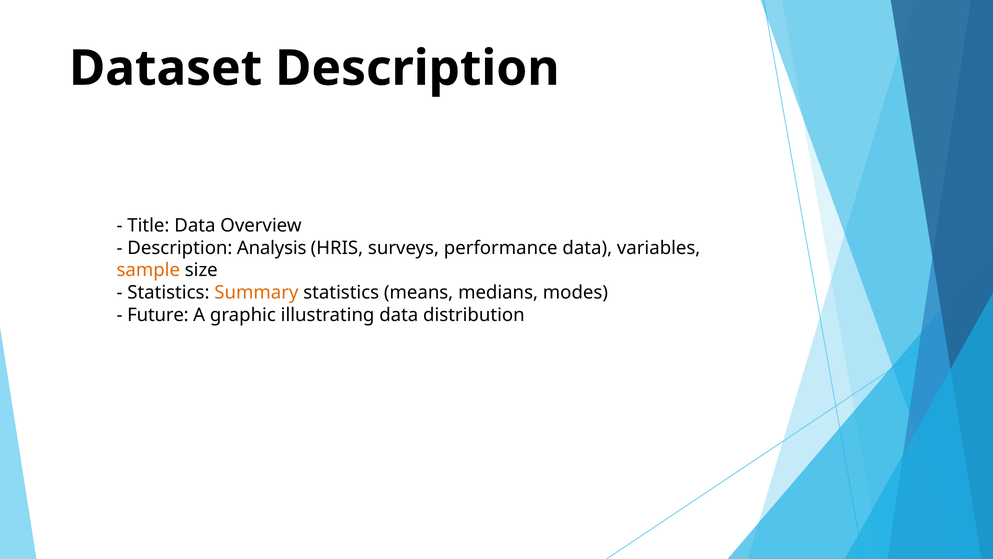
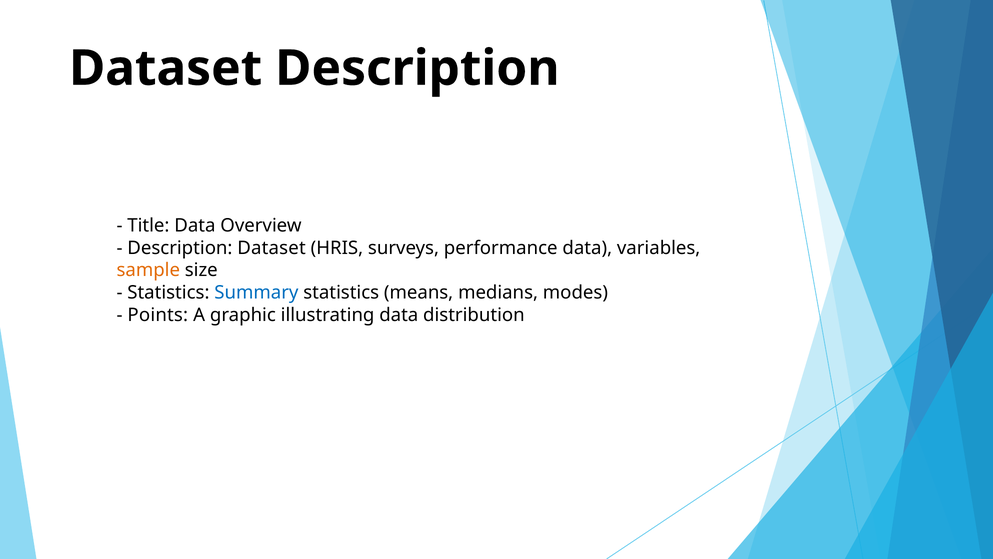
Description Analysis: Analysis -> Dataset (272, 248)
Summary colour: orange -> blue (256, 292)
Future: Future -> Points (158, 315)
